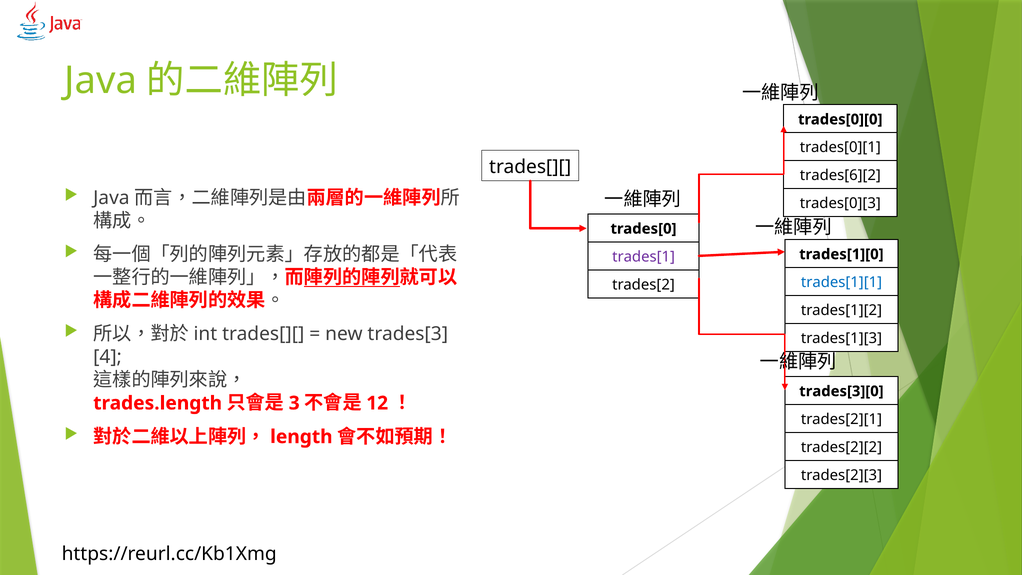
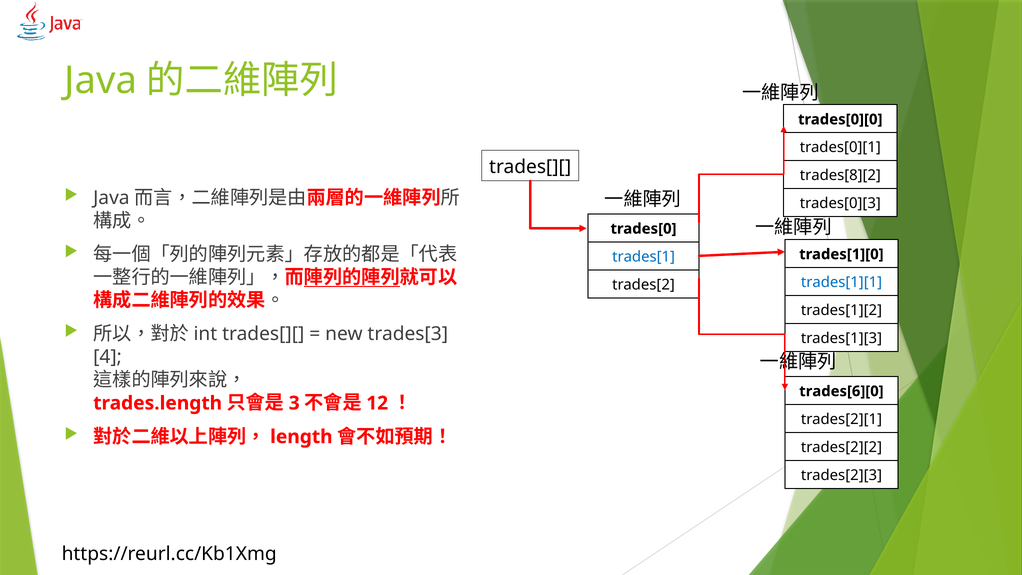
trades[6][2: trades[6][2 -> trades[8][2 (840, 175)
trades[1 colour: purple -> blue (644, 257)
trades[3][0: trades[3][0 -> trades[6][0 (841, 391)
